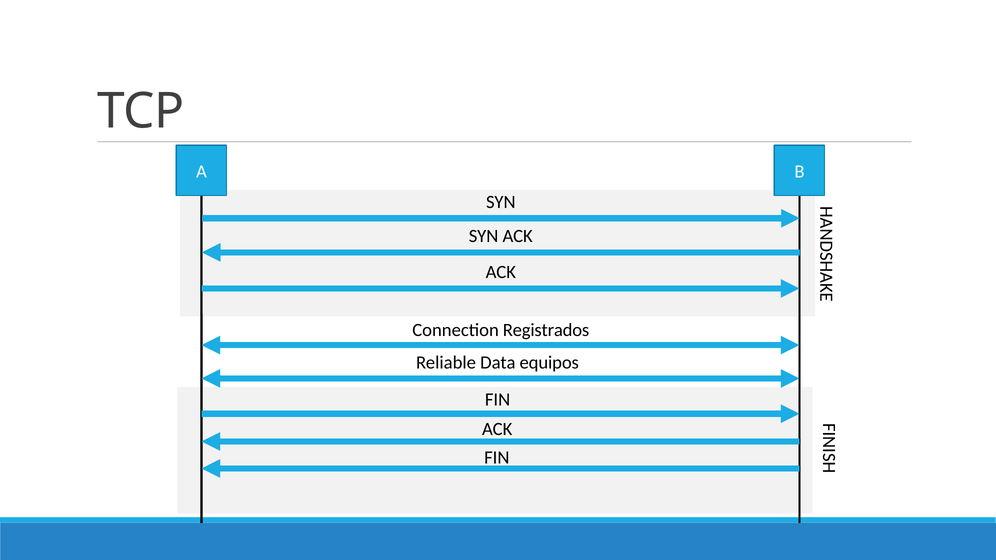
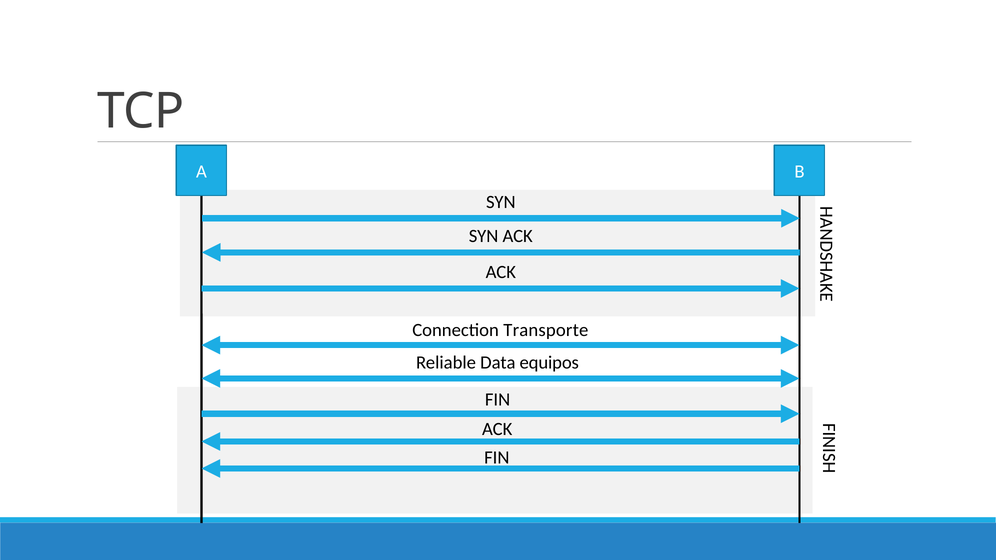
Registrados: Registrados -> Transporte (546, 330)
